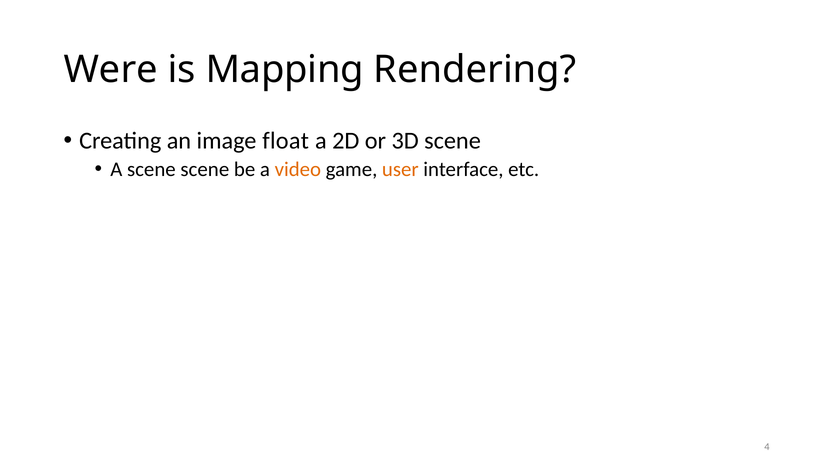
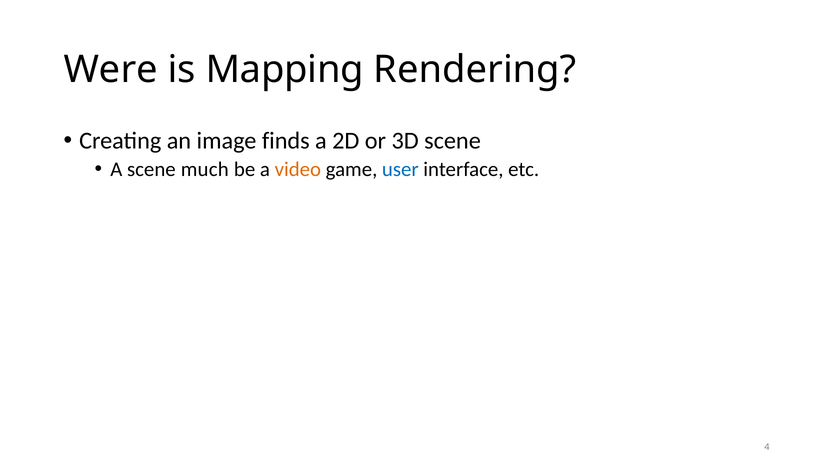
float: float -> finds (286, 141)
scene scene: scene -> much (205, 170)
user colour: orange -> blue (400, 170)
